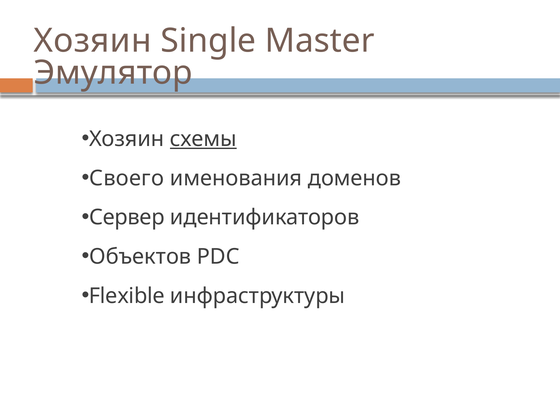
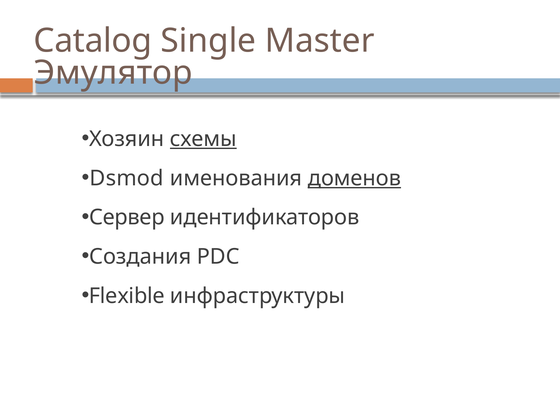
Хозяин: Хозяин -> Catalog (93, 41)
Своего: Своего -> Dsmod (127, 178)
доменов underline: none -> present (354, 178)
Объектов: Объектов -> Создания (140, 257)
